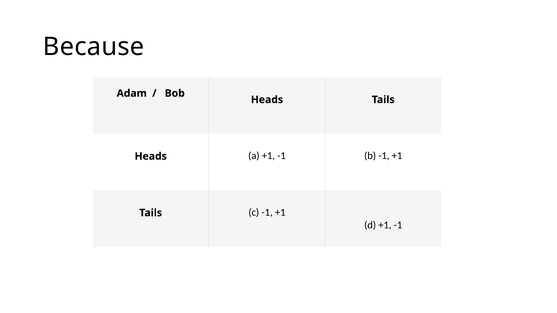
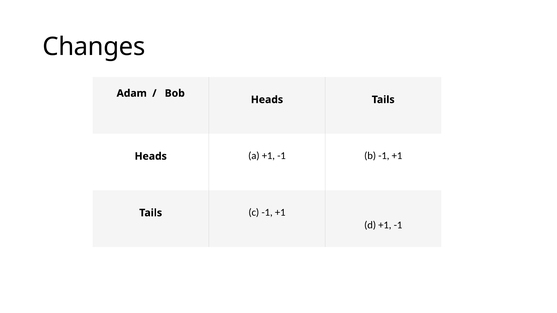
Because: Because -> Changes (94, 47)
